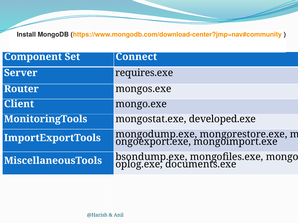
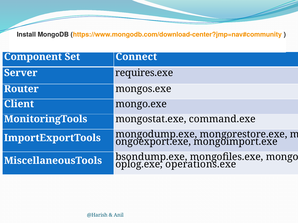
developed.exe: developed.exe -> command.exe (222, 119)
documents.exe: documents.exe -> operations.exe (201, 165)
